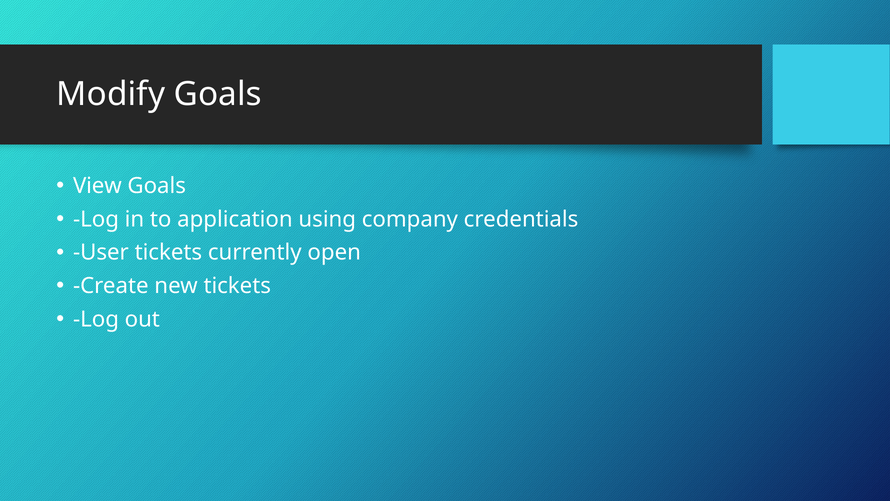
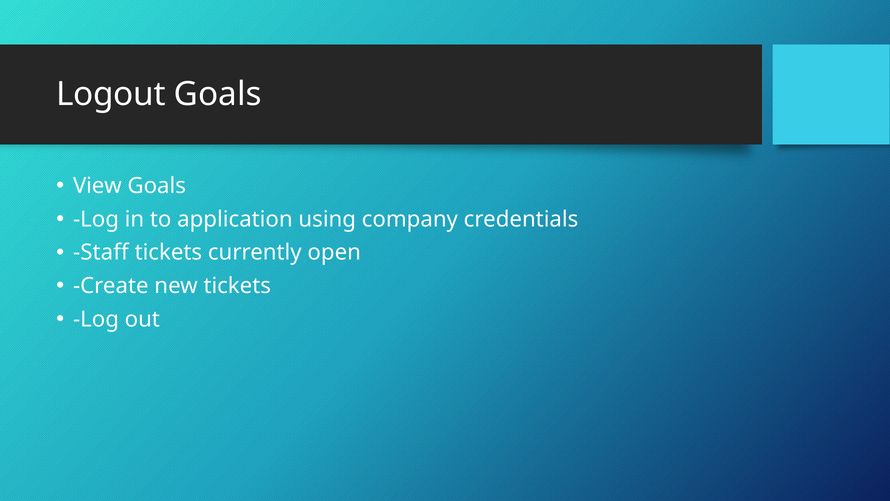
Modify: Modify -> Logout (111, 94)
User: User -> Staff (101, 252)
